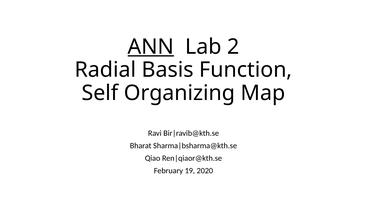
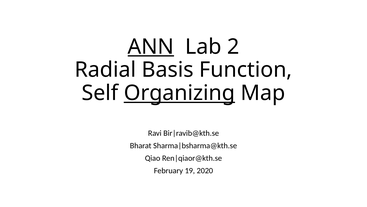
Organizing underline: none -> present (179, 93)
